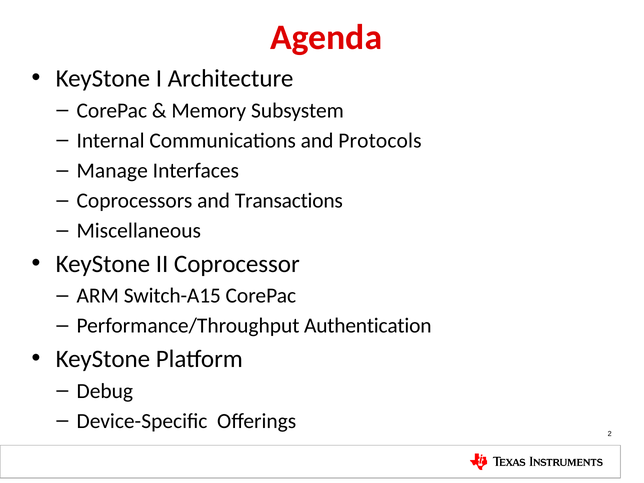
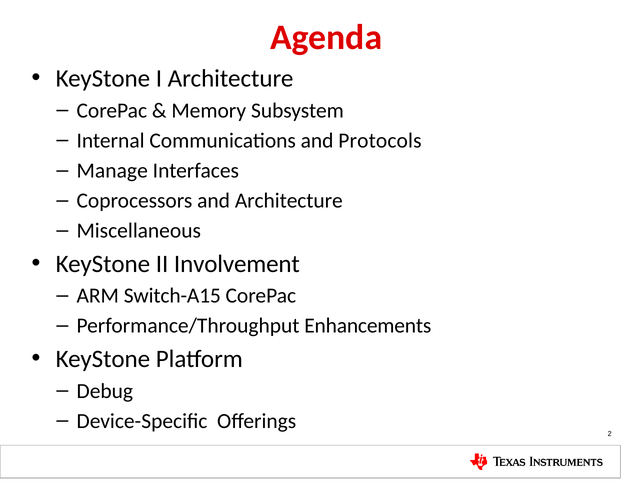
and Transactions: Transactions -> Architecture (289, 201)
Coprocessor: Coprocessor -> Involvement (237, 264)
Authentication: Authentication -> Enhancements (368, 326)
